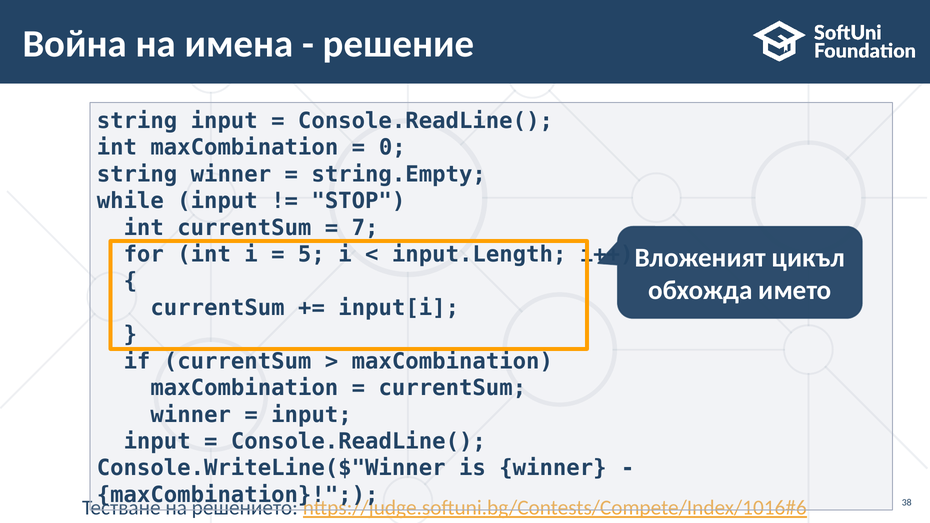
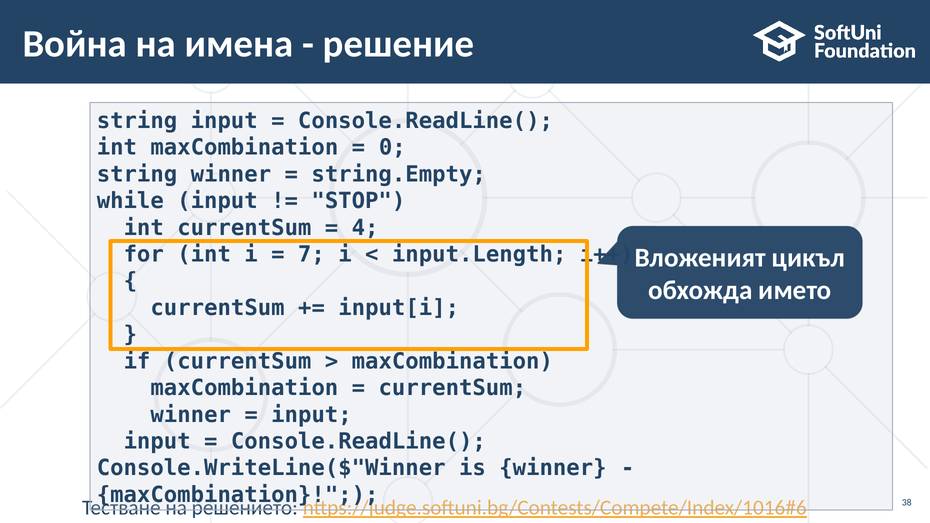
7: 7 -> 4 (365, 228)
5: 5 -> 7 (311, 255)
